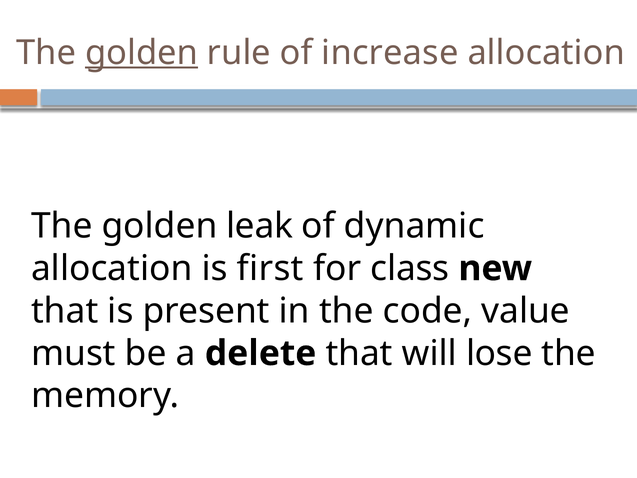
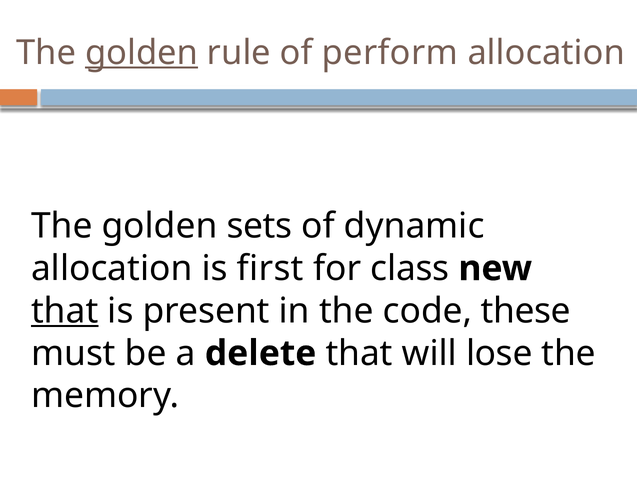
increase: increase -> perform (390, 53)
leak: leak -> sets (259, 226)
that underline: none -> present (65, 311)
value: value -> these (526, 311)
